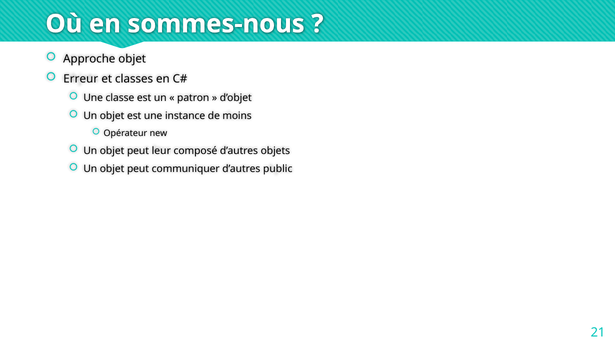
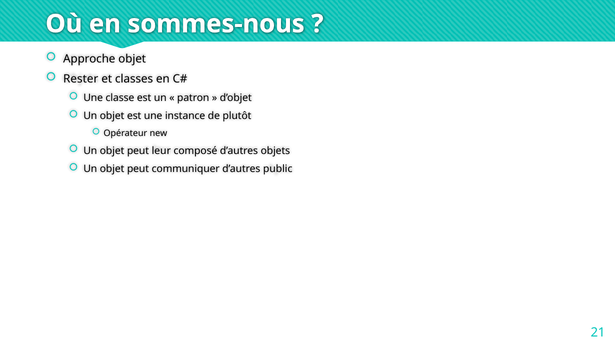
Erreur: Erreur -> Rester (81, 79)
moins: moins -> plutôt (237, 116)
